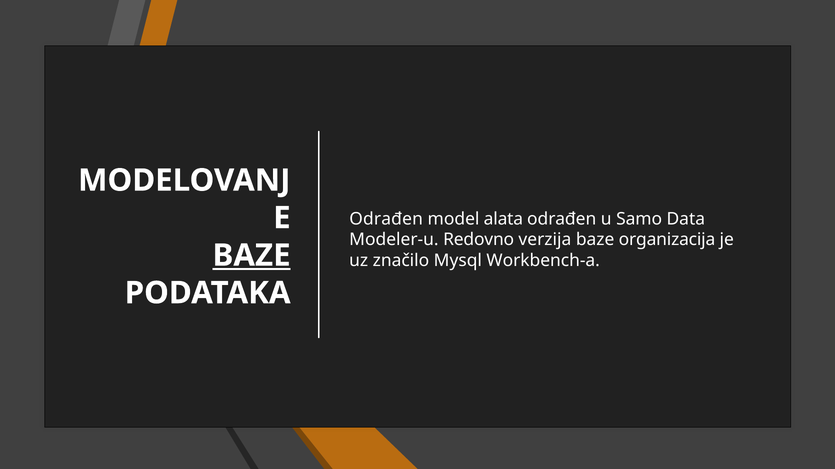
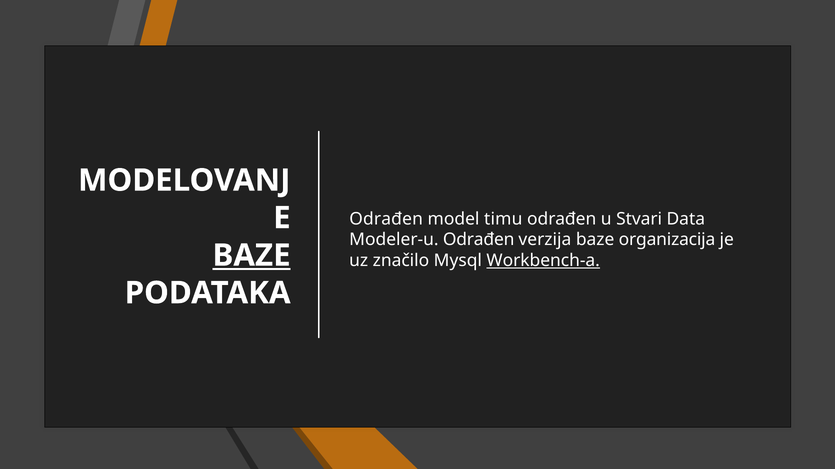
alata: alata -> timu (503, 219)
Samo: Samo -> Stvari (639, 219)
Modeler-u Redovno: Redovno -> Odrađen (479, 240)
Workbench-a underline: none -> present (543, 261)
